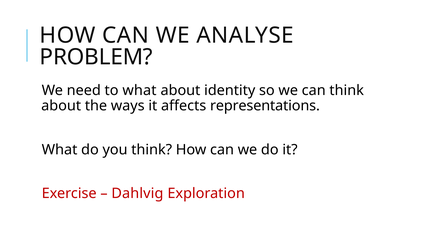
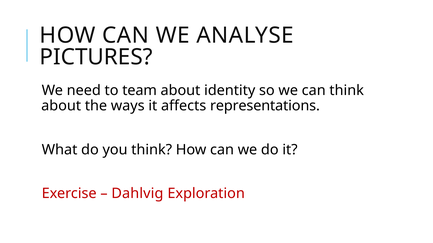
PROBLEM: PROBLEM -> PICTURES (96, 57)
to what: what -> team (140, 91)
